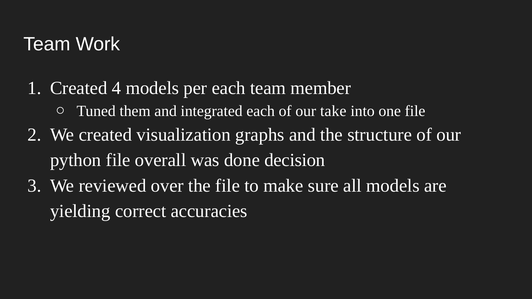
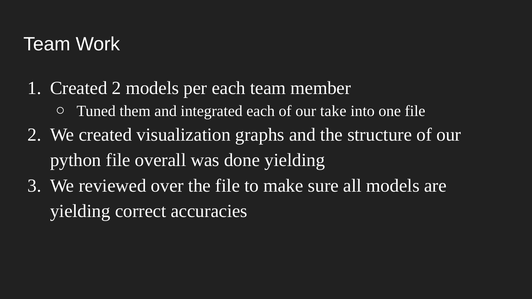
Created 4: 4 -> 2 (117, 88)
done decision: decision -> yielding (295, 160)
